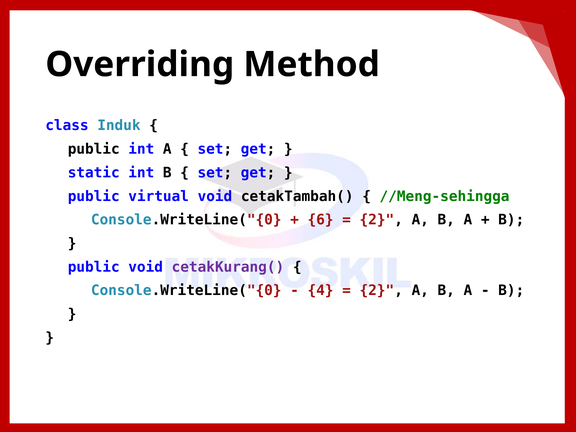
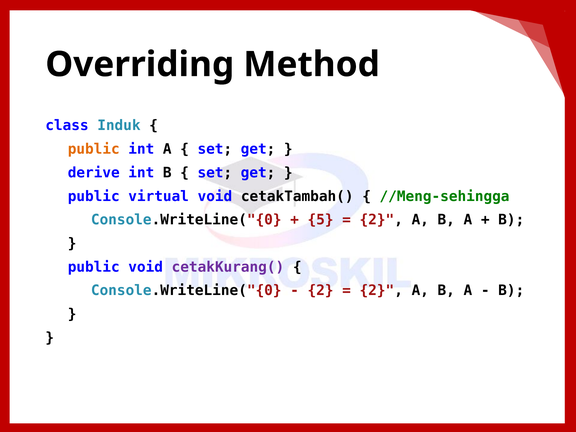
public colour: black -> orange (94, 149)
static: static -> derive (94, 173)
6: 6 -> 5 (321, 220)
4: 4 -> 2 (321, 291)
